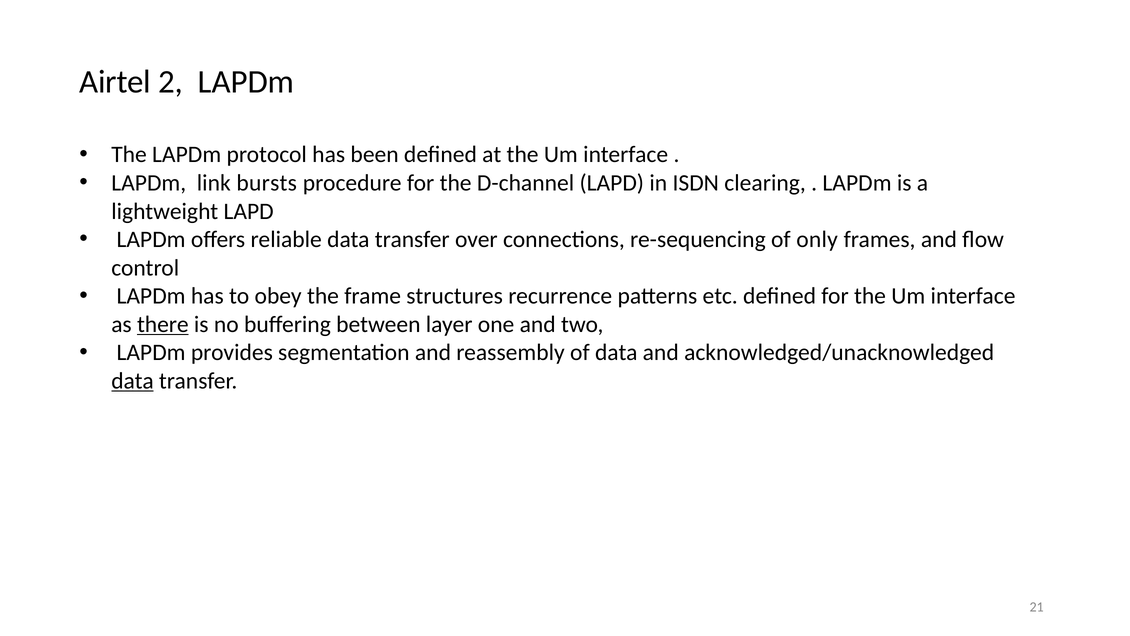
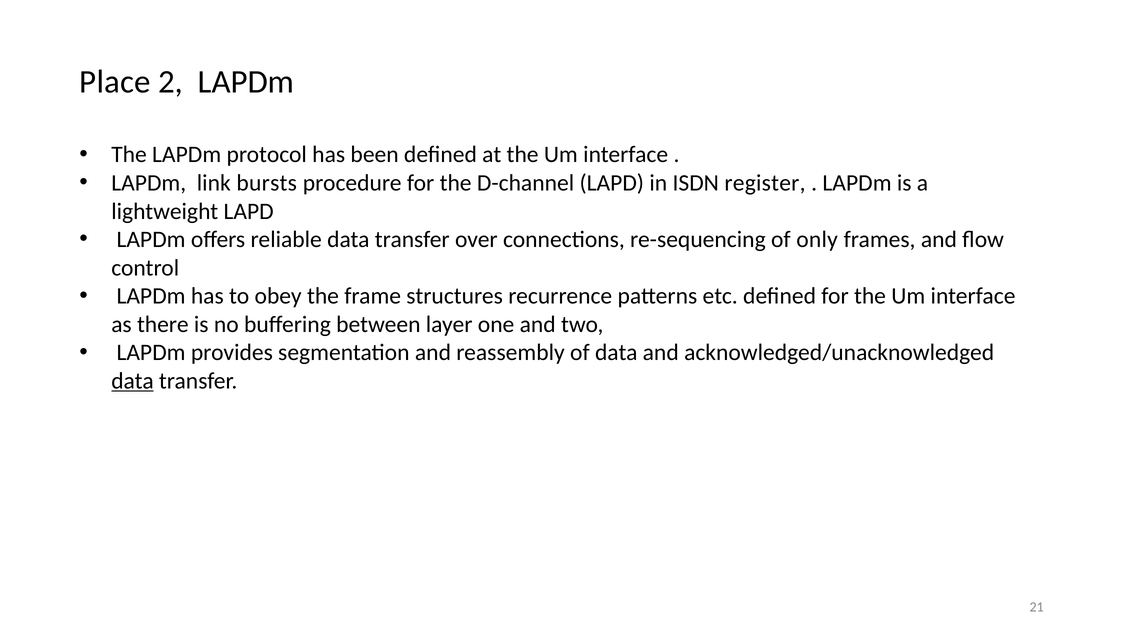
Airtel: Airtel -> Place (115, 82)
clearing: clearing -> register (765, 183)
there underline: present -> none (163, 324)
